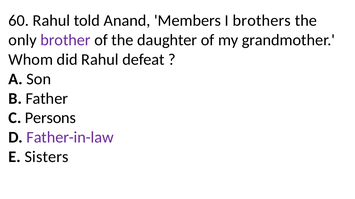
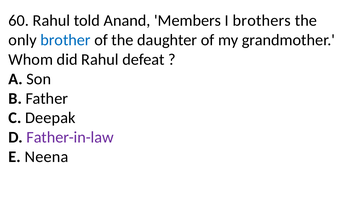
brother colour: purple -> blue (65, 40)
Persons: Persons -> Deepak (50, 118)
Sisters: Sisters -> Neena (47, 157)
